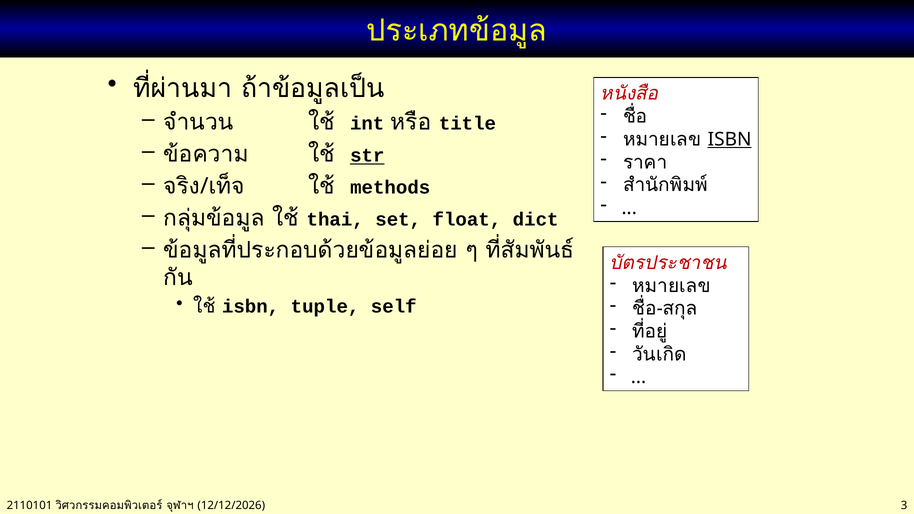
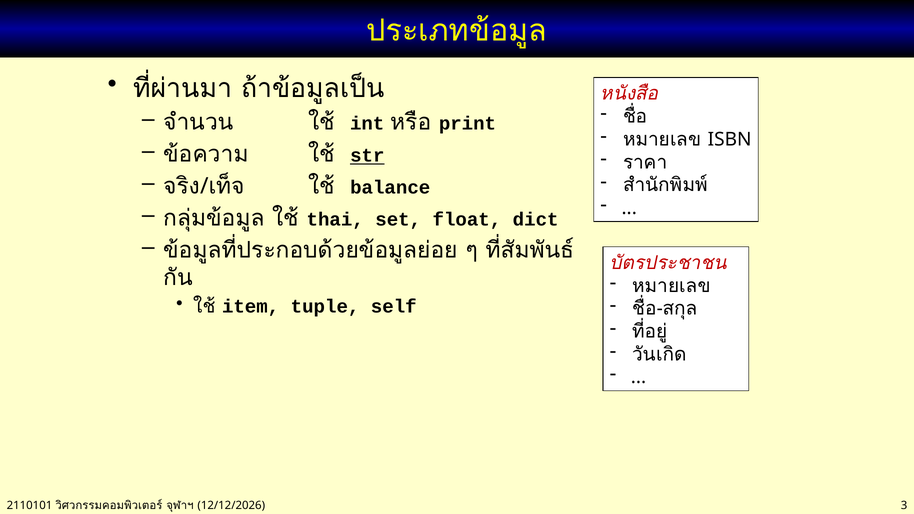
title: title -> print (467, 124)
ISBN underline: present -> none (730, 139)
methods: methods -> balance (390, 188)
isbn: isbn -> item (251, 306)
